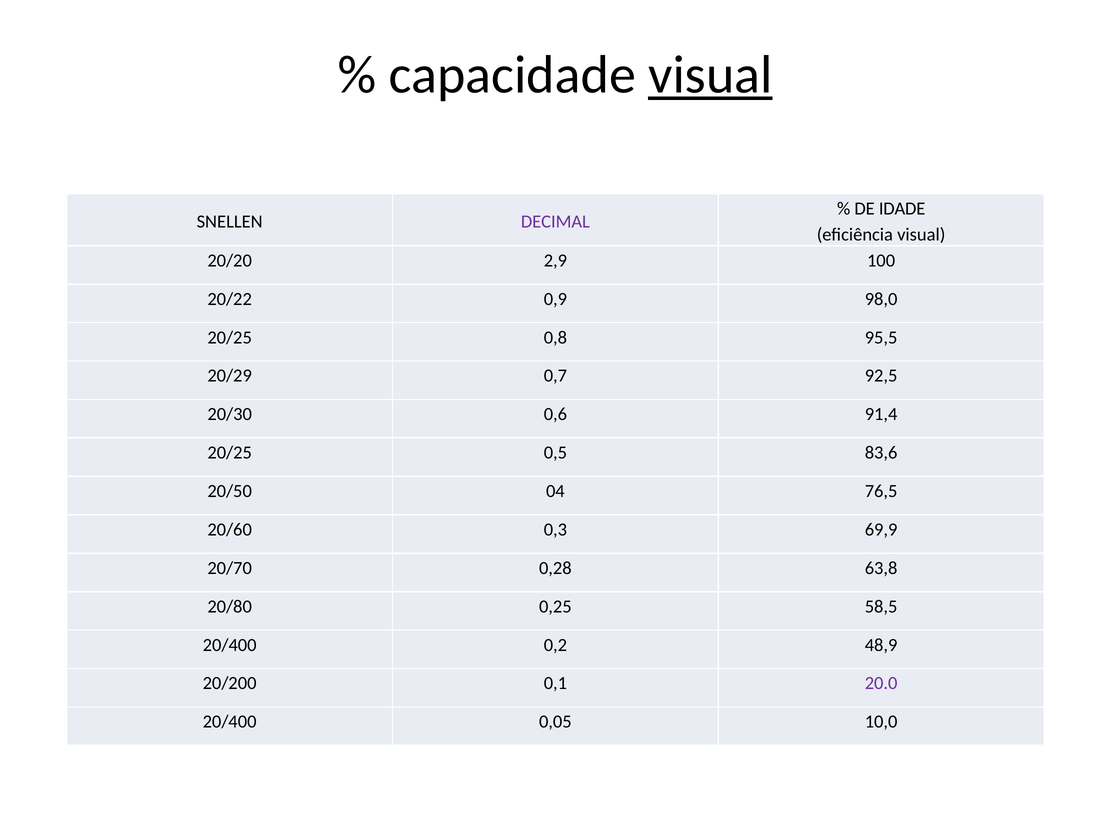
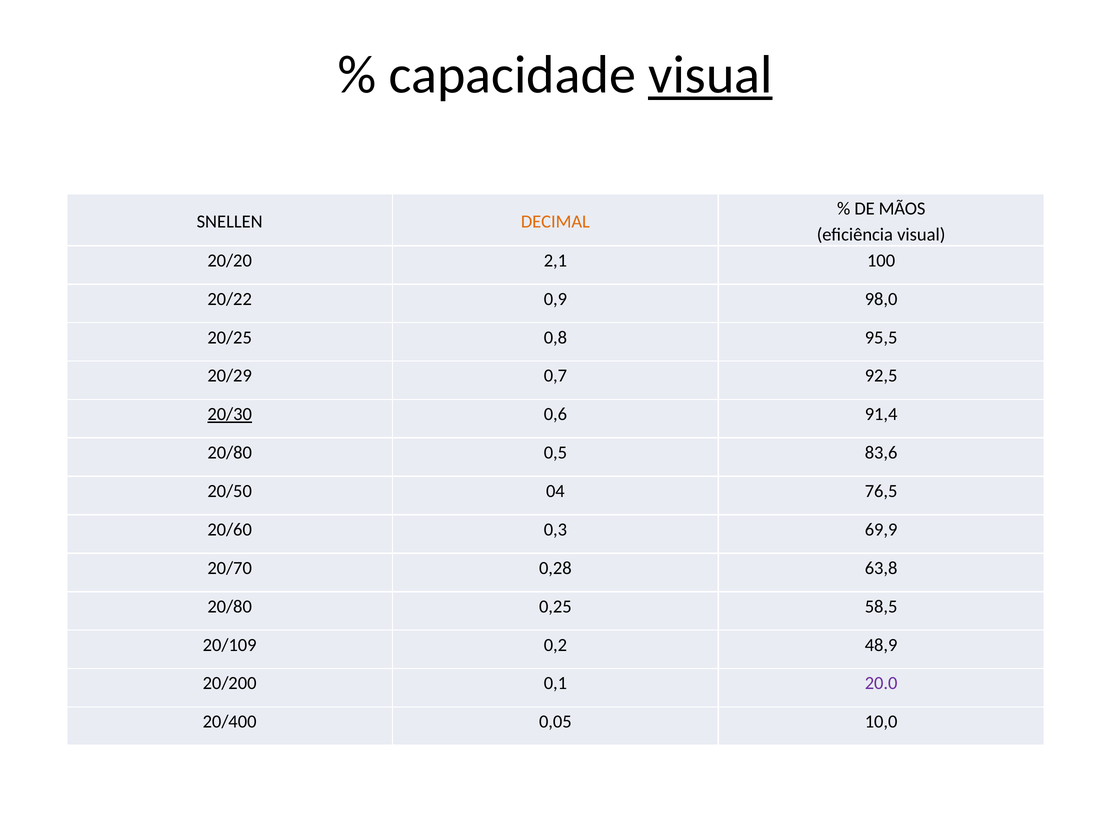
IDADE: IDADE -> MÃOS (902, 209)
DECIMAL colour: purple -> orange (555, 222)
2,9: 2,9 -> 2,1 (555, 261)
20/30 underline: none -> present (230, 414)
20/25: 20/25 -> 20/80 (230, 453)
20/400: 20/400 -> 20/109 (230, 645)
